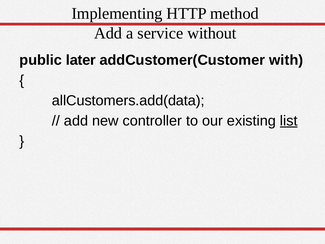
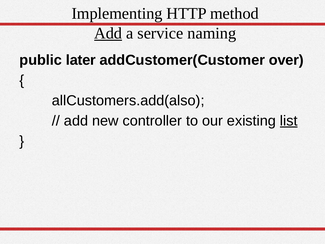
Add underline: none -> present (108, 33)
without: without -> naming (212, 33)
with: with -> over (286, 60)
allCustomers.add(data: allCustomers.add(data -> allCustomers.add(also (128, 100)
